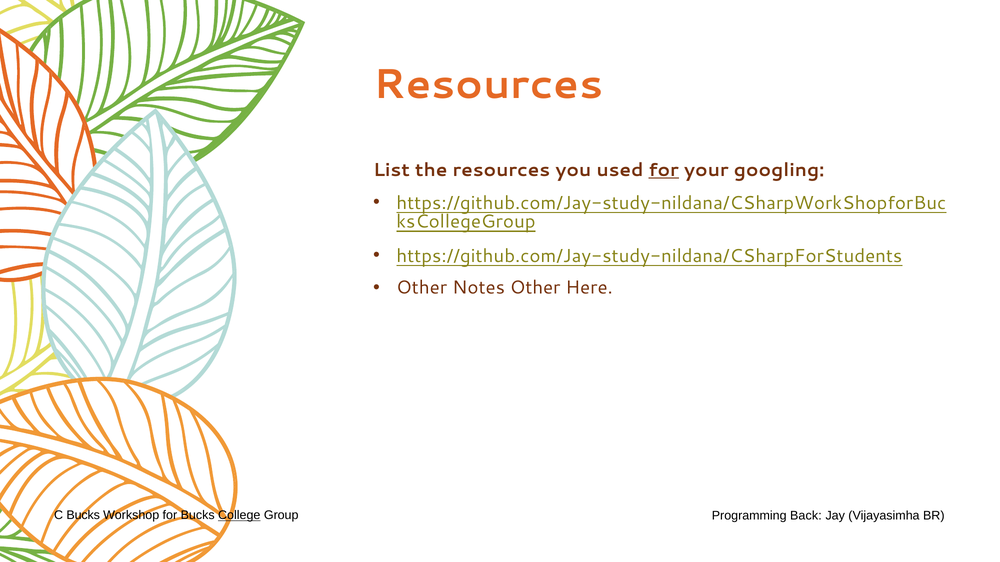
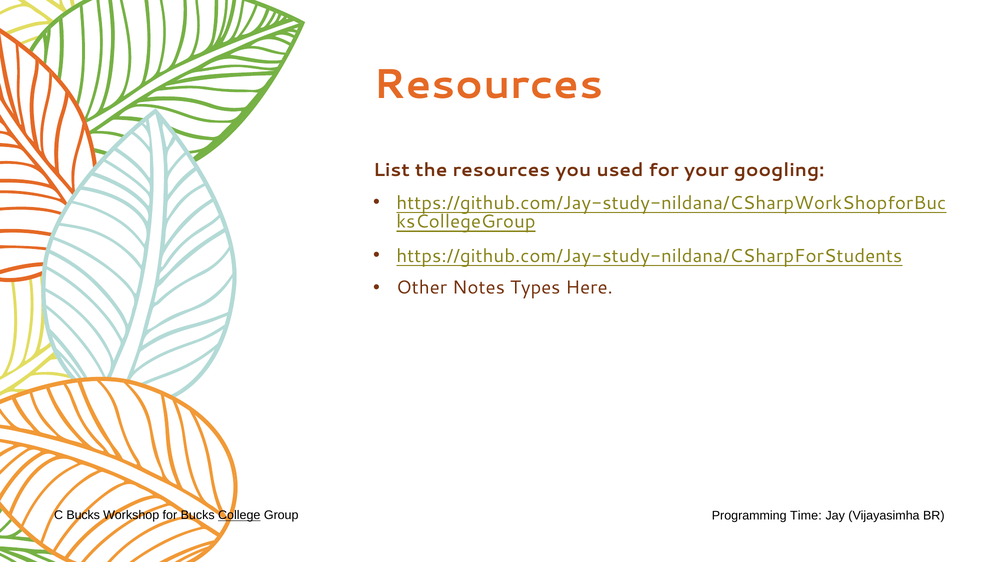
for underline: present -> none (664, 170)
Notes Other: Other -> Types (535, 288)
Back: Back -> Time (806, 516)
